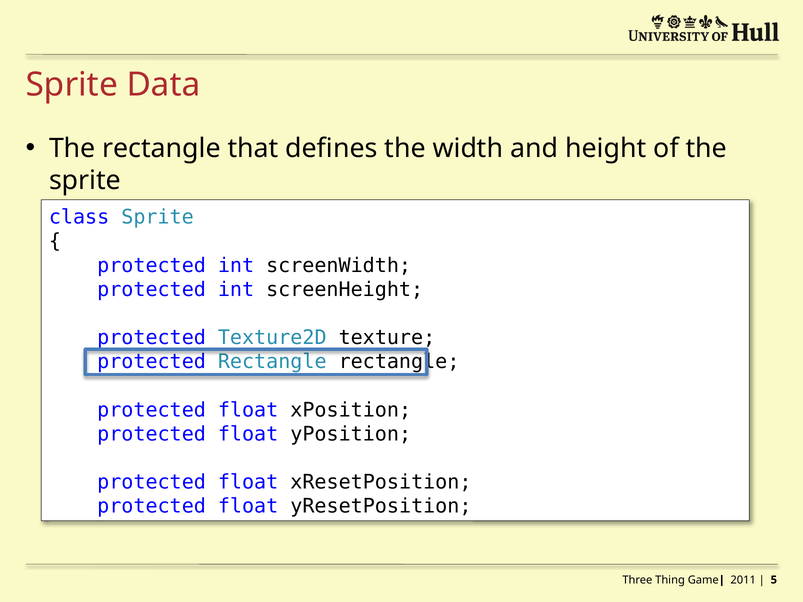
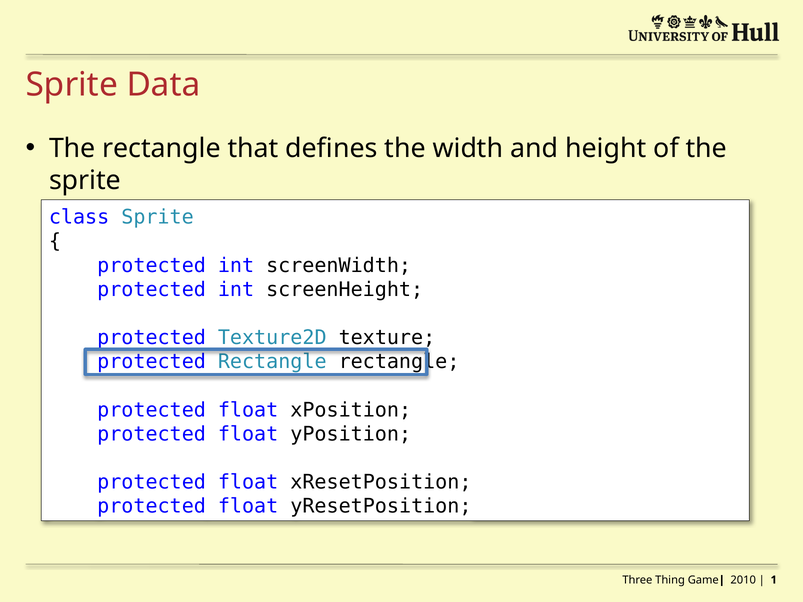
2011: 2011 -> 2010 (743, 580)
5: 5 -> 1 (774, 580)
